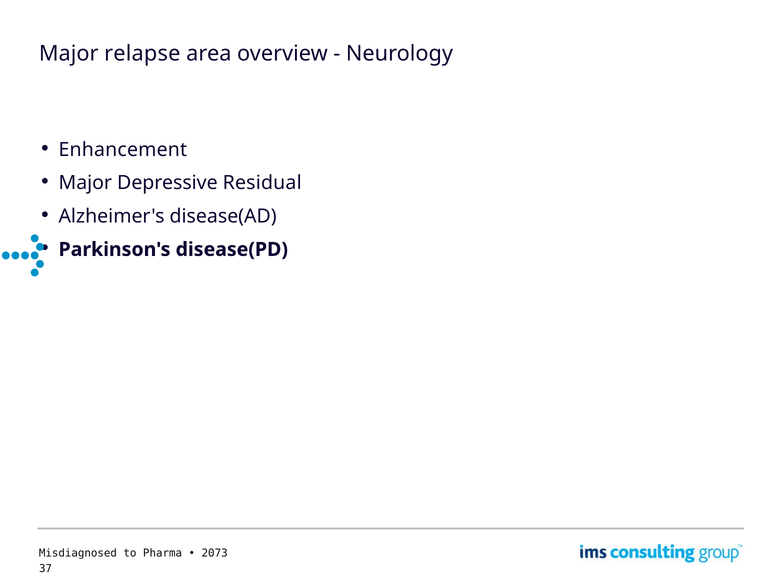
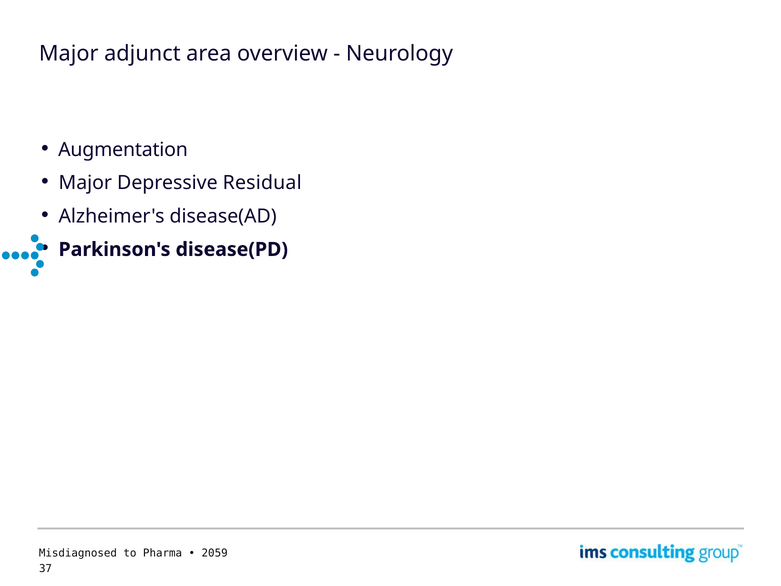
relapse: relapse -> adjunct (142, 53)
Enhancement: Enhancement -> Augmentation (123, 150)
2073: 2073 -> 2059 (215, 553)
